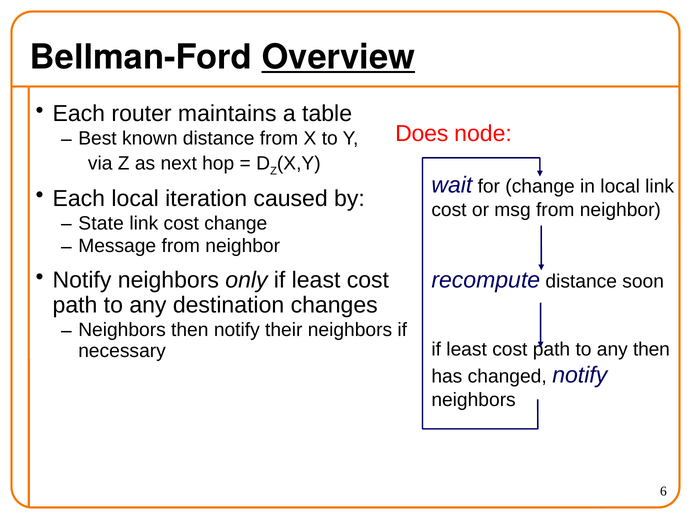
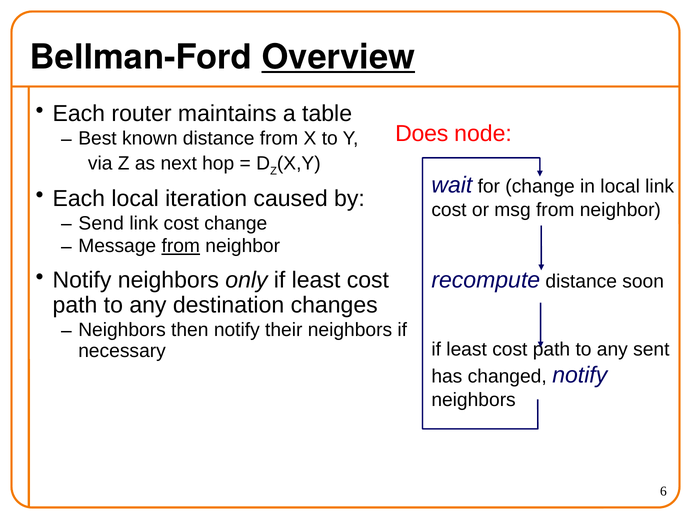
State: State -> Send (101, 223)
from underline: none -> present (181, 246)
any then: then -> sent (651, 349)
